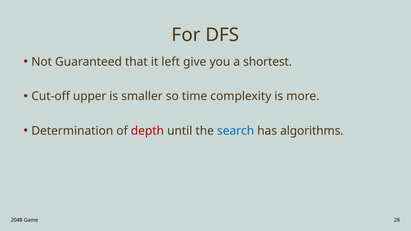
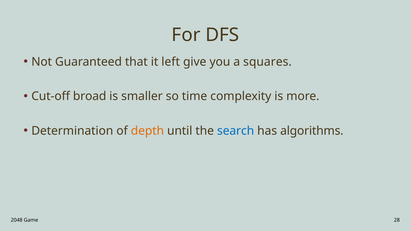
shortest: shortest -> squares (267, 62)
upper: upper -> broad (90, 96)
depth colour: red -> orange (147, 131)
